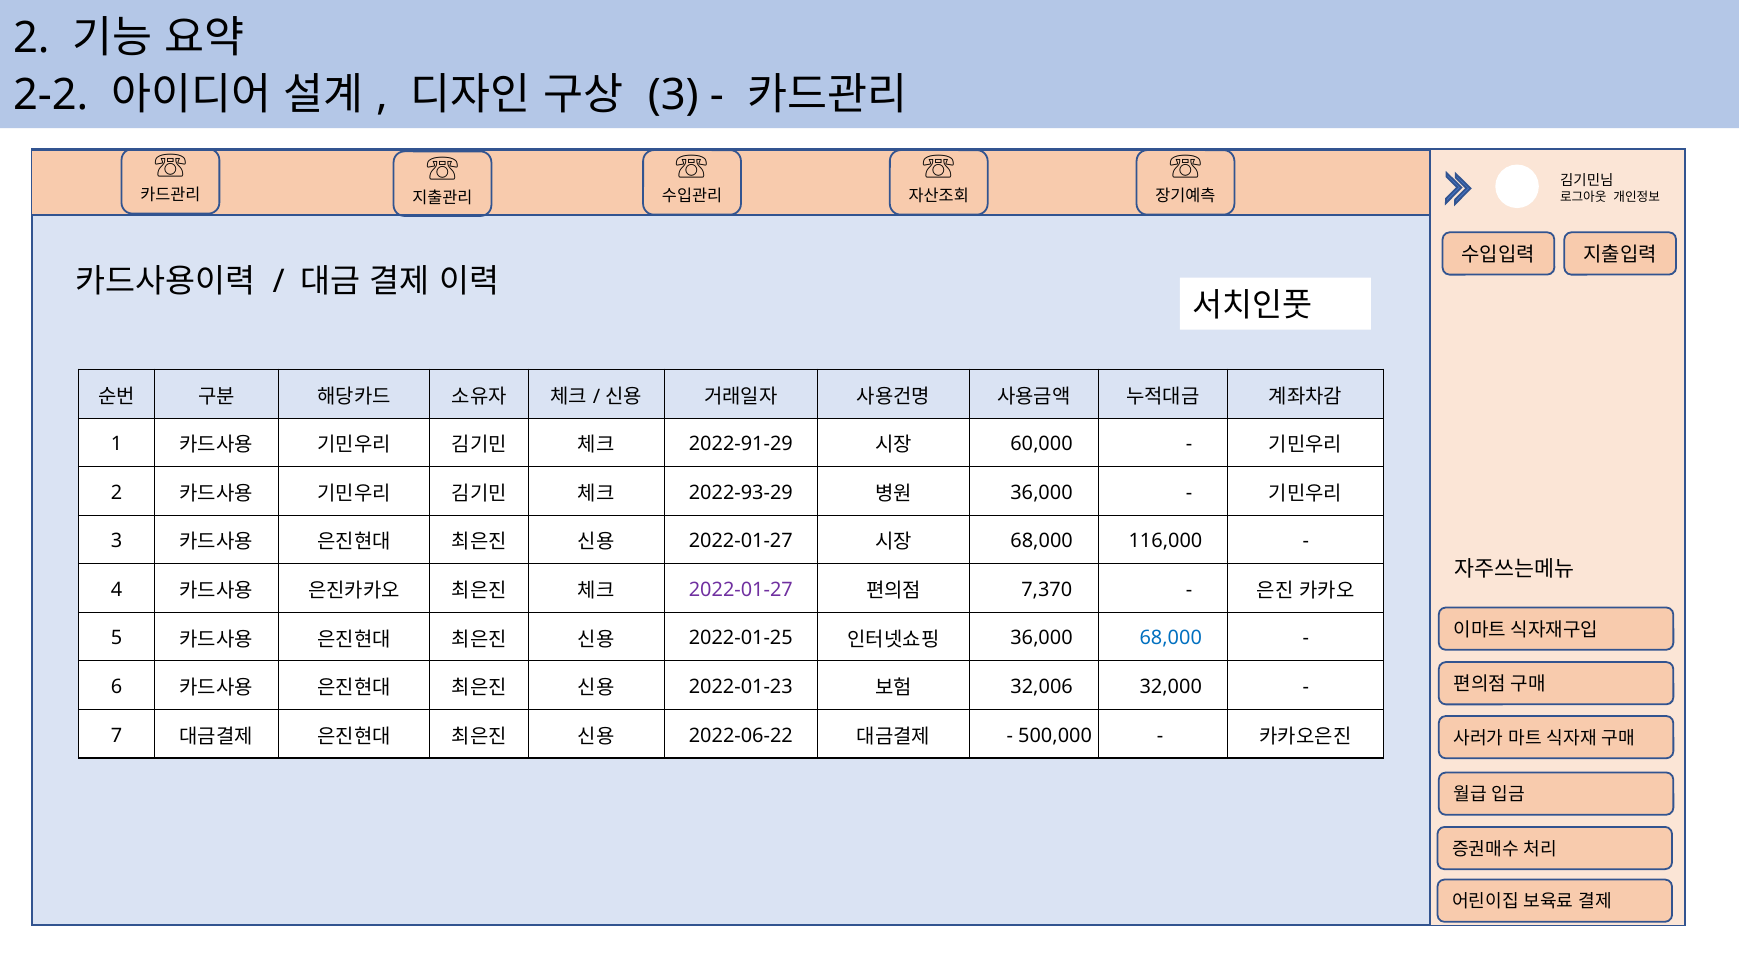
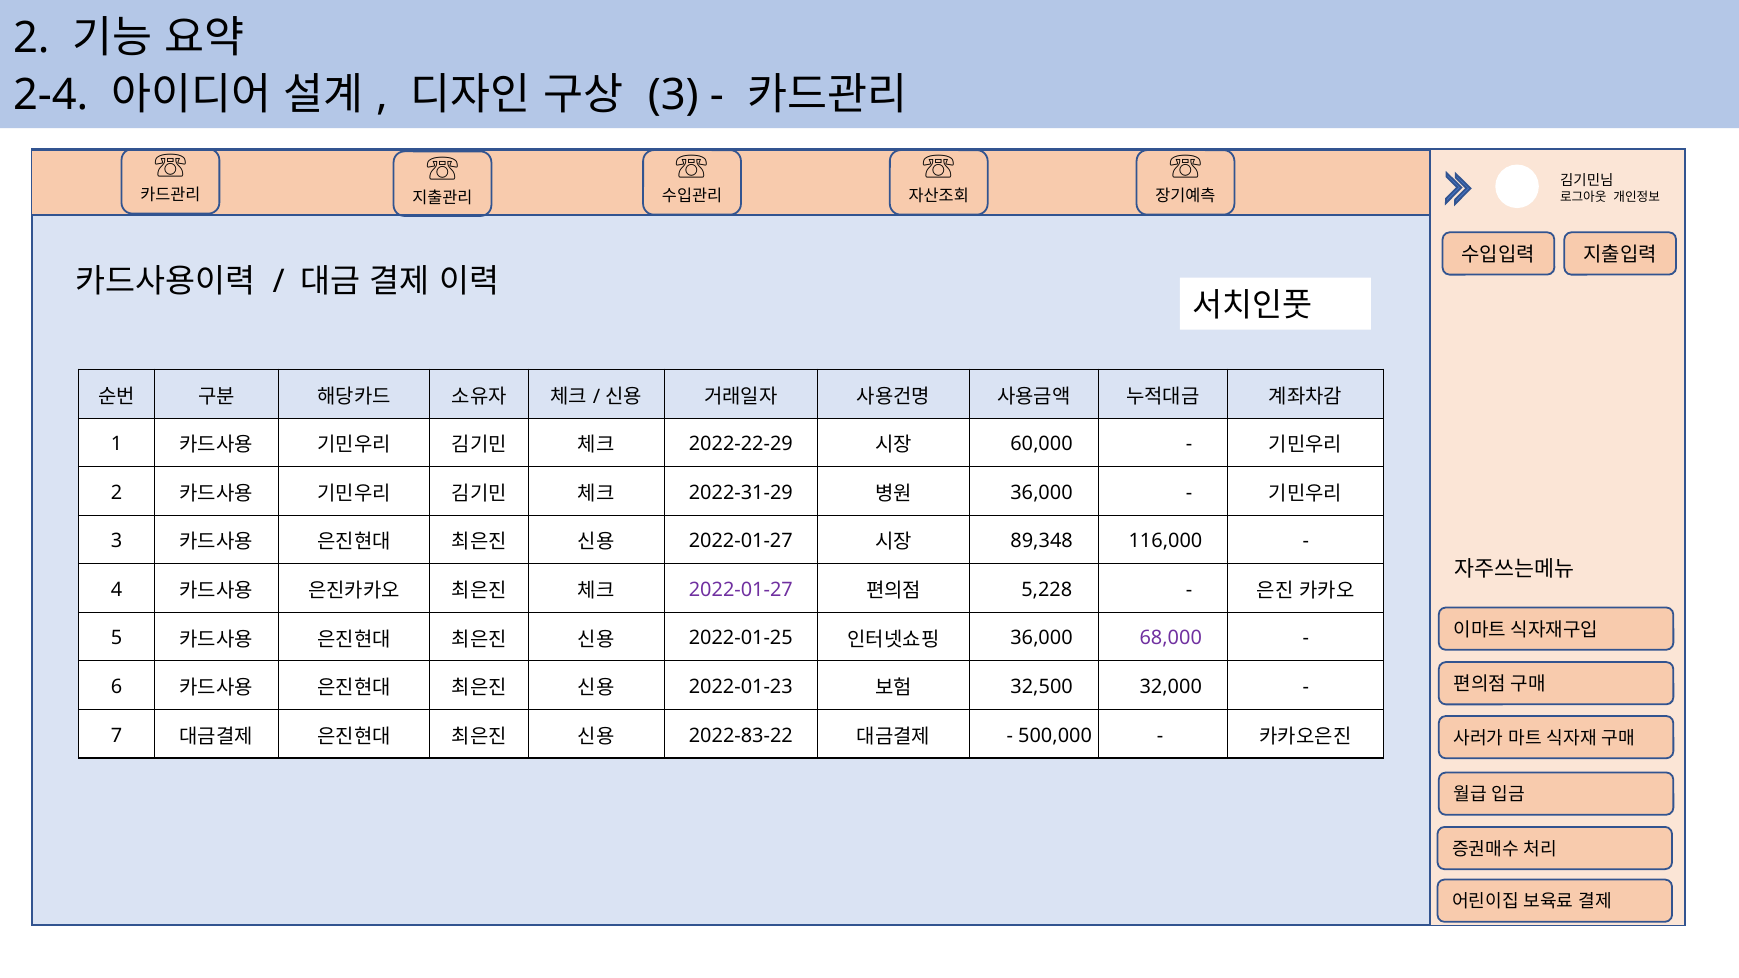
2-2: 2-2 -> 2-4 (51, 95)
2022-91-29: 2022-91-29 -> 2022-22-29 (741, 444)
2022-93-29: 2022-93-29 -> 2022-31-29 (741, 493)
68,000: 68,000 -> 89,348 (1042, 541)
7,370: 7,370 -> 5,228 (1047, 590)
68,000 colour: blue -> purple (1171, 639)
32,006: 32,006 -> 32,500 (1042, 687)
2022-06-22: 2022-06-22 -> 2022-83-22 (741, 736)
